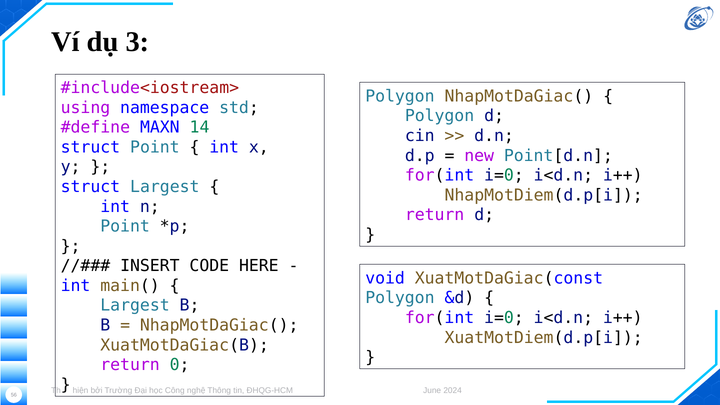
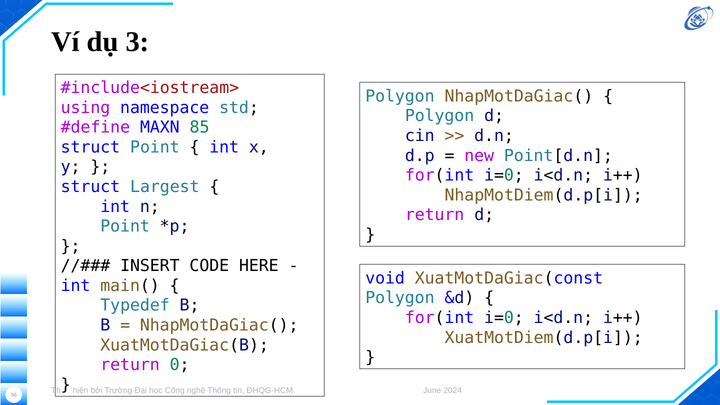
14: 14 -> 85 (200, 127)
Largest: Largest -> Typedef (135, 306)
